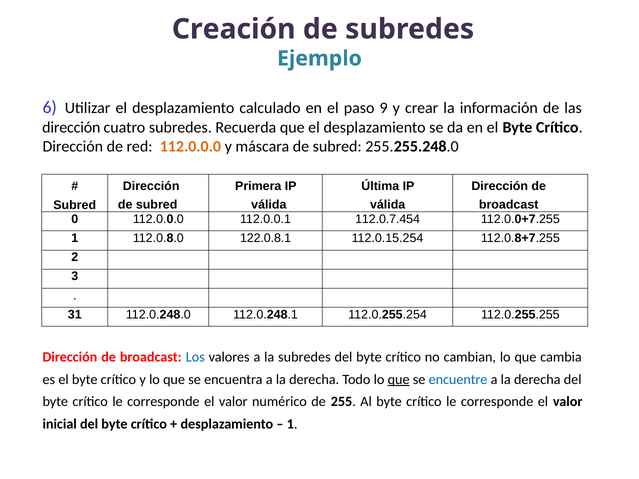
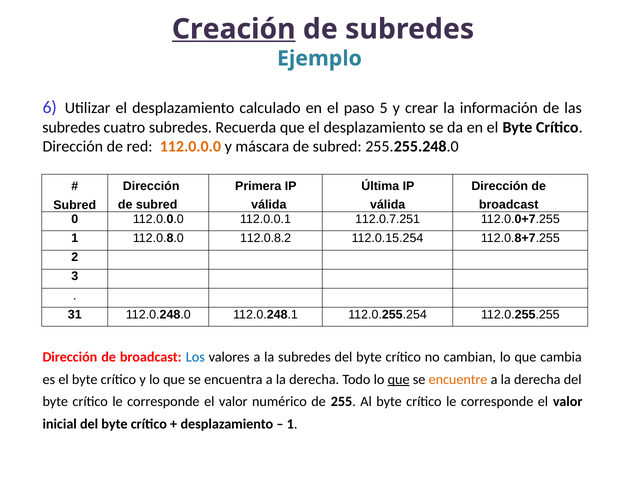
Creación underline: none -> present (234, 29)
9: 9 -> 5 (384, 108)
dirección: dirección -> subredes (71, 128)
112.0.7.454: 112.0.7.454 -> 112.0.7.251 (388, 219)
122.0.8.1: 122.0.8.1 -> 112.0.8.2 (266, 238)
encuentre colour: blue -> orange (458, 380)
